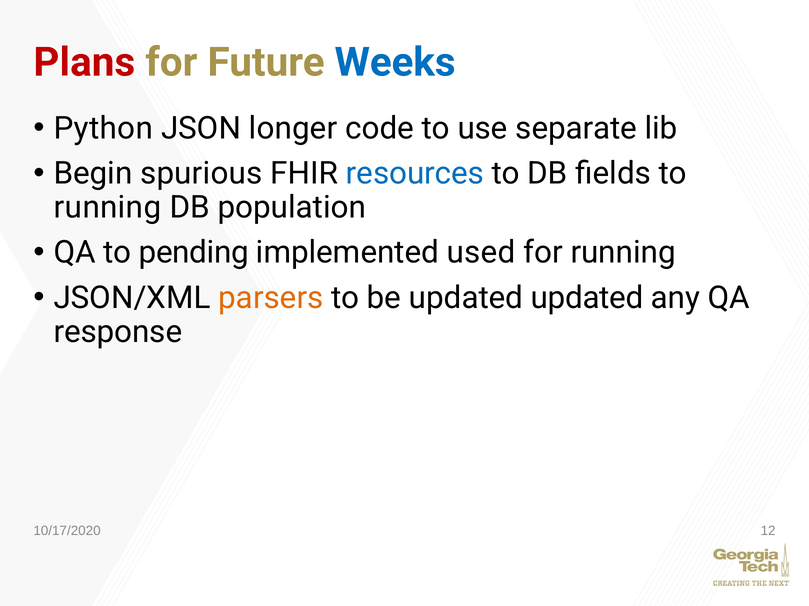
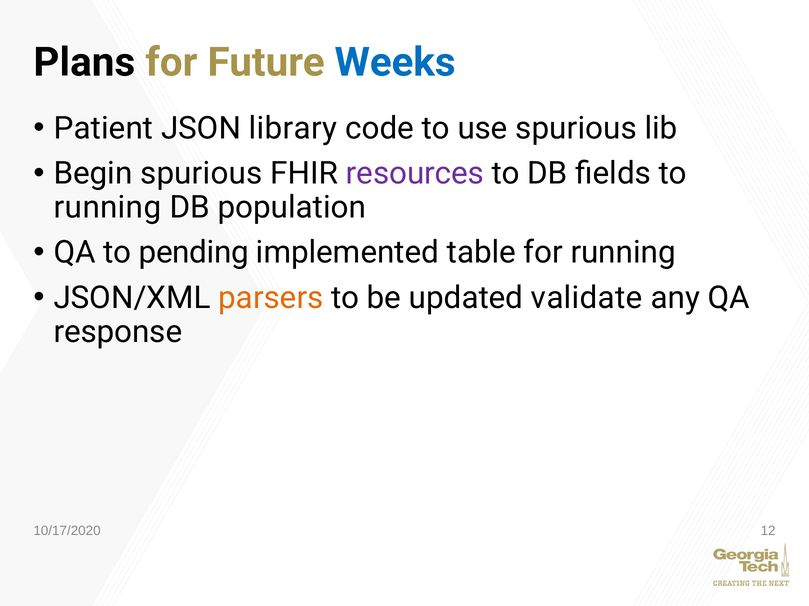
Plans colour: red -> black (84, 62)
Python: Python -> Patient (103, 128)
longer: longer -> library (293, 128)
use separate: separate -> spurious (576, 128)
resources colour: blue -> purple (415, 174)
used: used -> table (481, 253)
updated updated: updated -> validate (587, 298)
